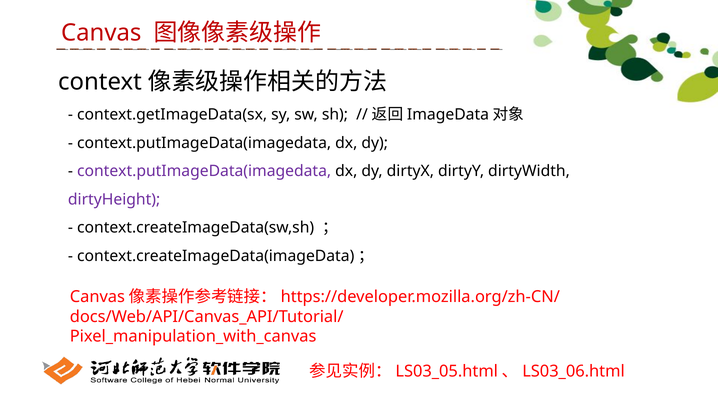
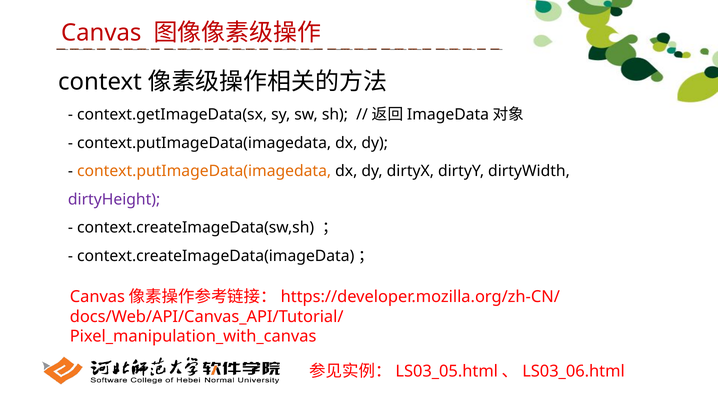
context.putImageData(imagedata colour: purple -> orange (204, 171)
